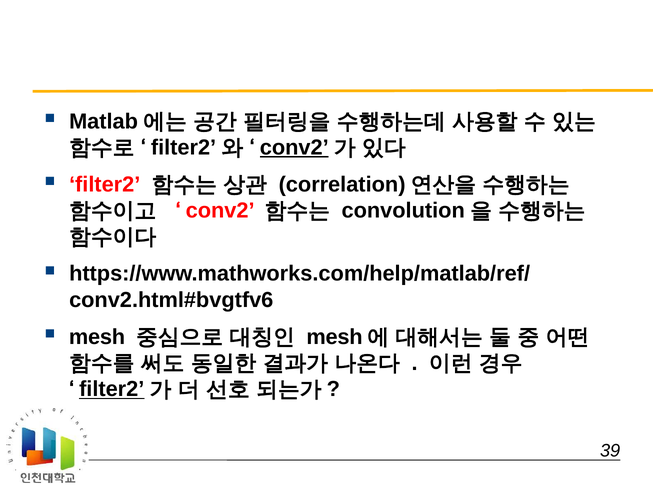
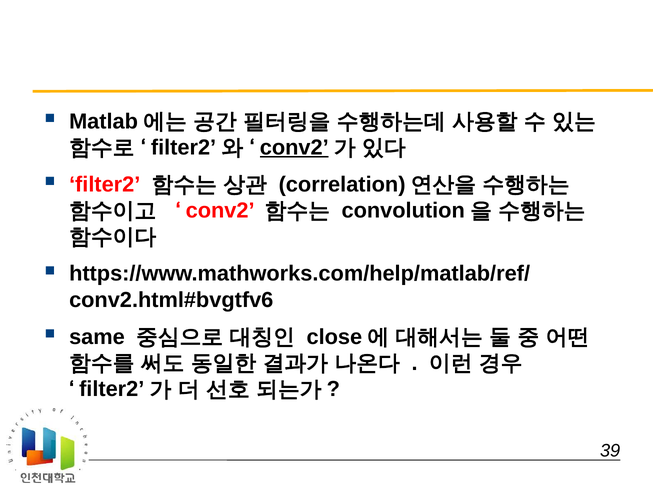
mesh: mesh -> same (97, 337)
mesh: mesh -> close (334, 337)
filter2 underline: present -> none (112, 389)
